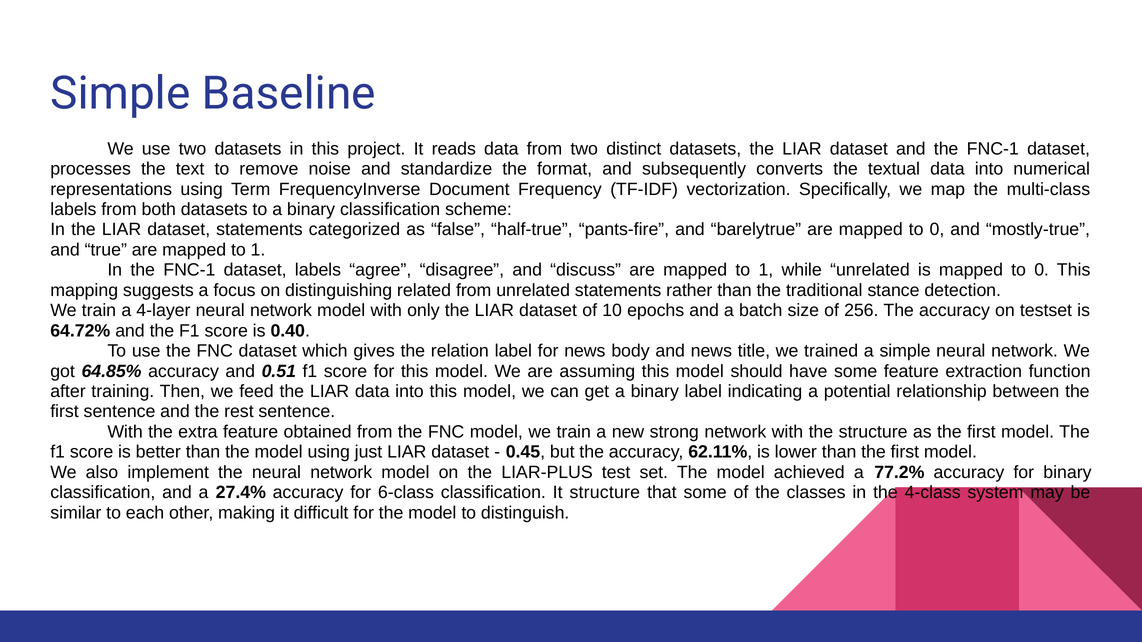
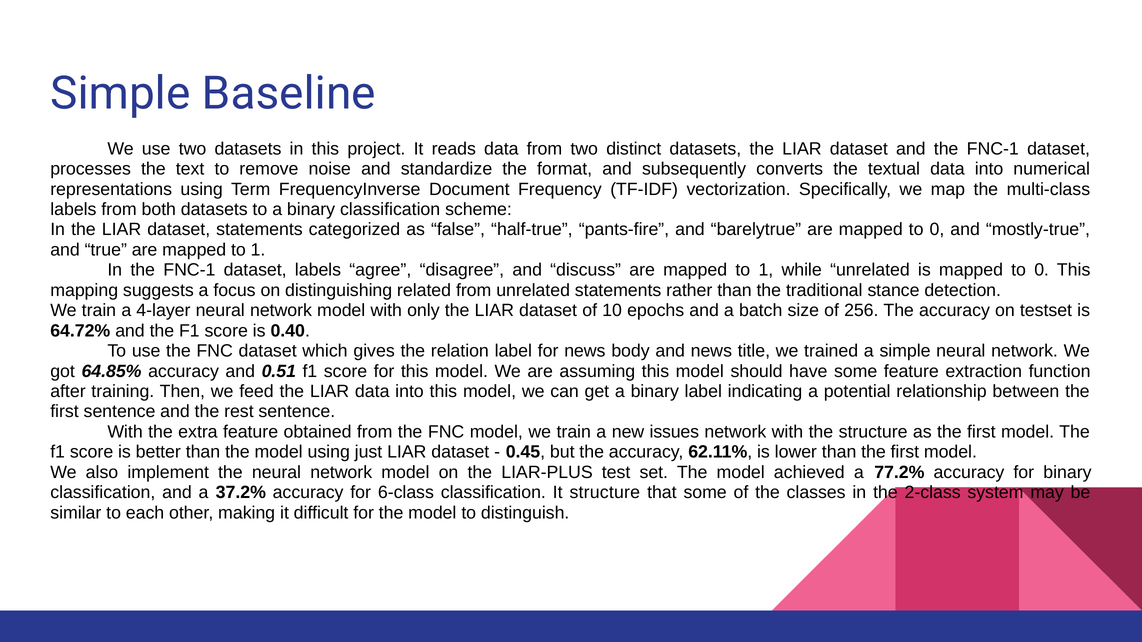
strong: strong -> issues (674, 432)
27.4%: 27.4% -> 37.2% (241, 493)
4-class: 4-class -> 2-class (933, 493)
